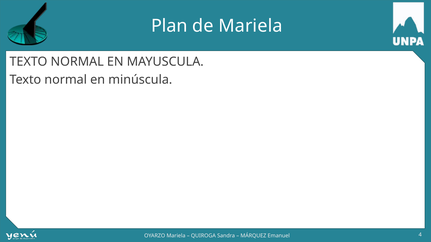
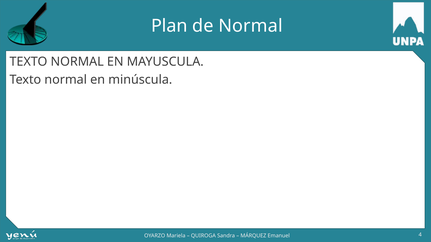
de Mariela: Mariela -> Normal (251, 26)
